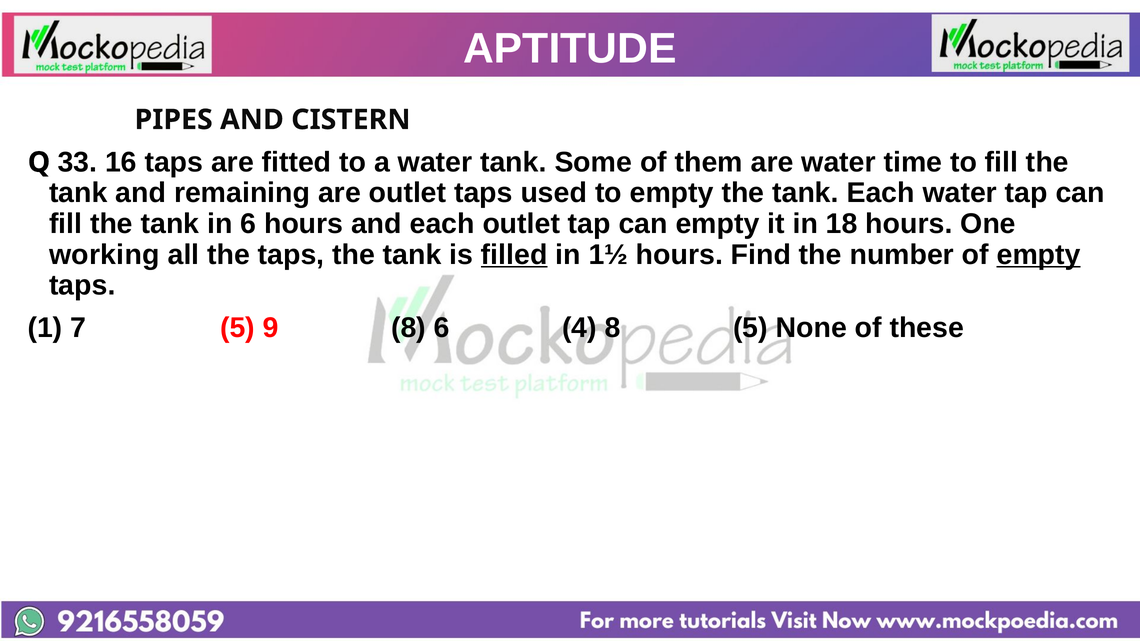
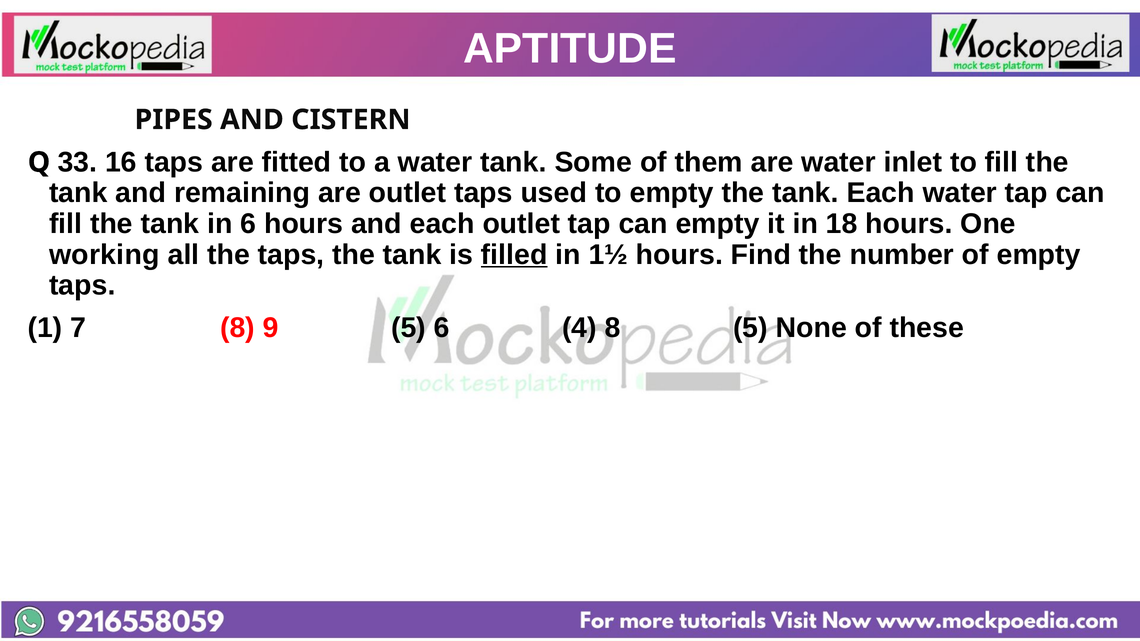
time: time -> inlet (913, 162)
empty underline: present -> none (1039, 255)
7 5: 5 -> 8 (237, 328)
9 8: 8 -> 5 (408, 328)
